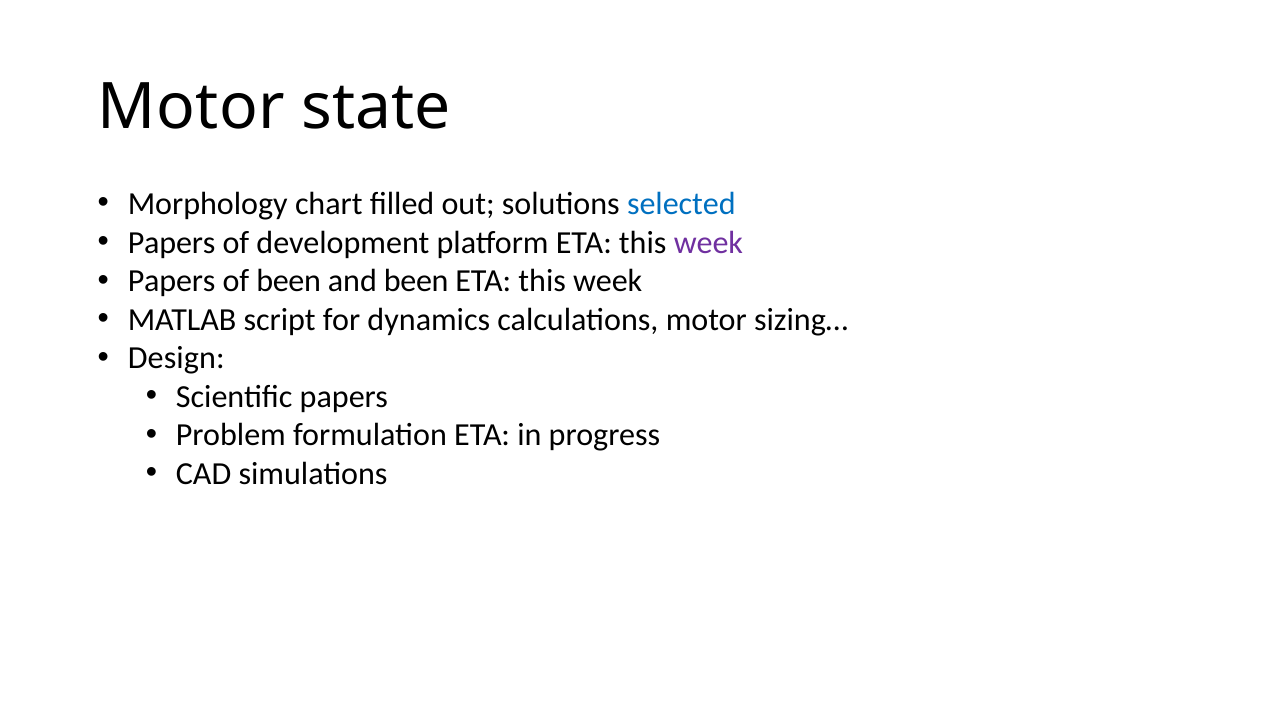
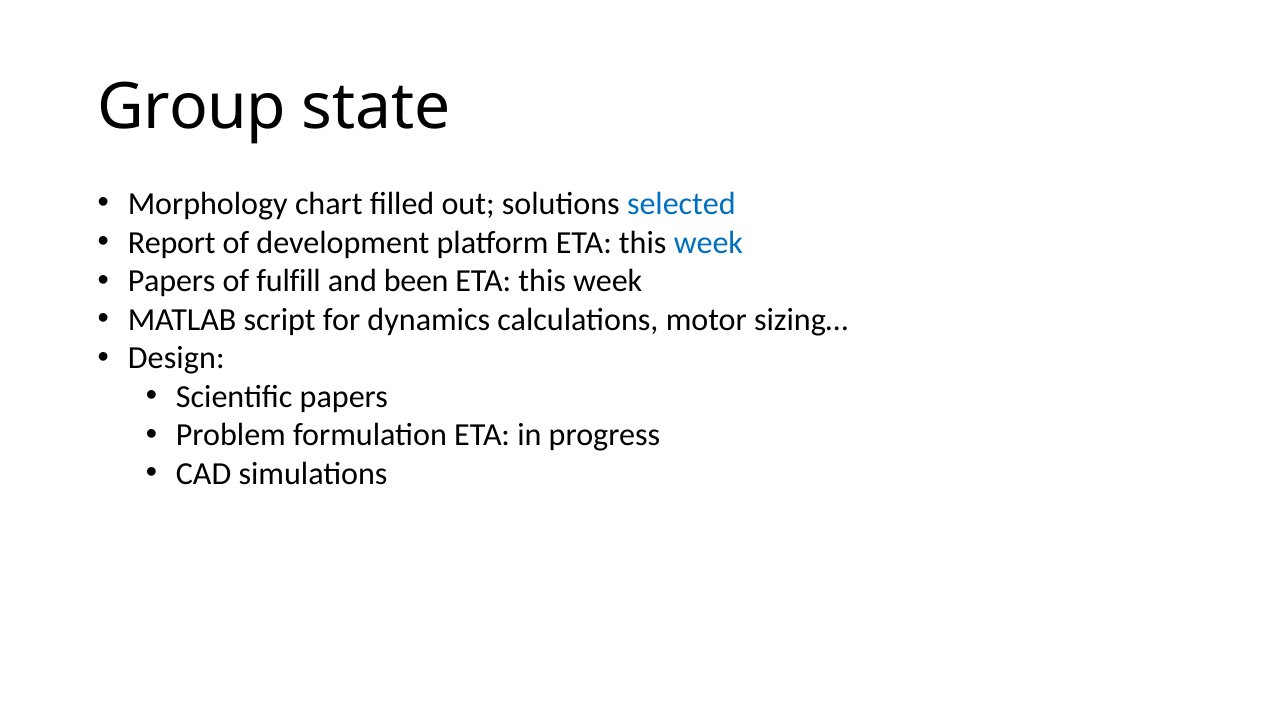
Motor: Motor -> Group (192, 108)
Papers: Papers -> Report (172, 243)
week colour: purple -> blue (708, 243)
of been: been -> fulfill (289, 281)
